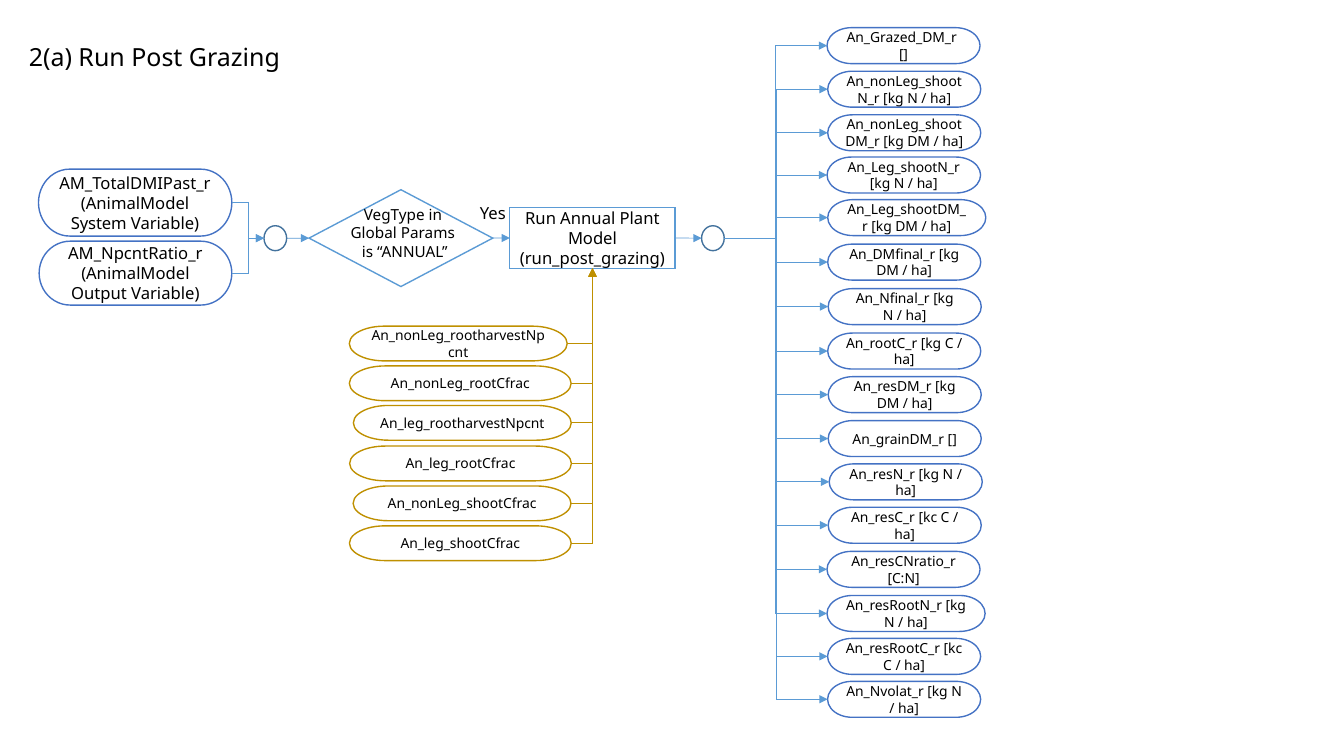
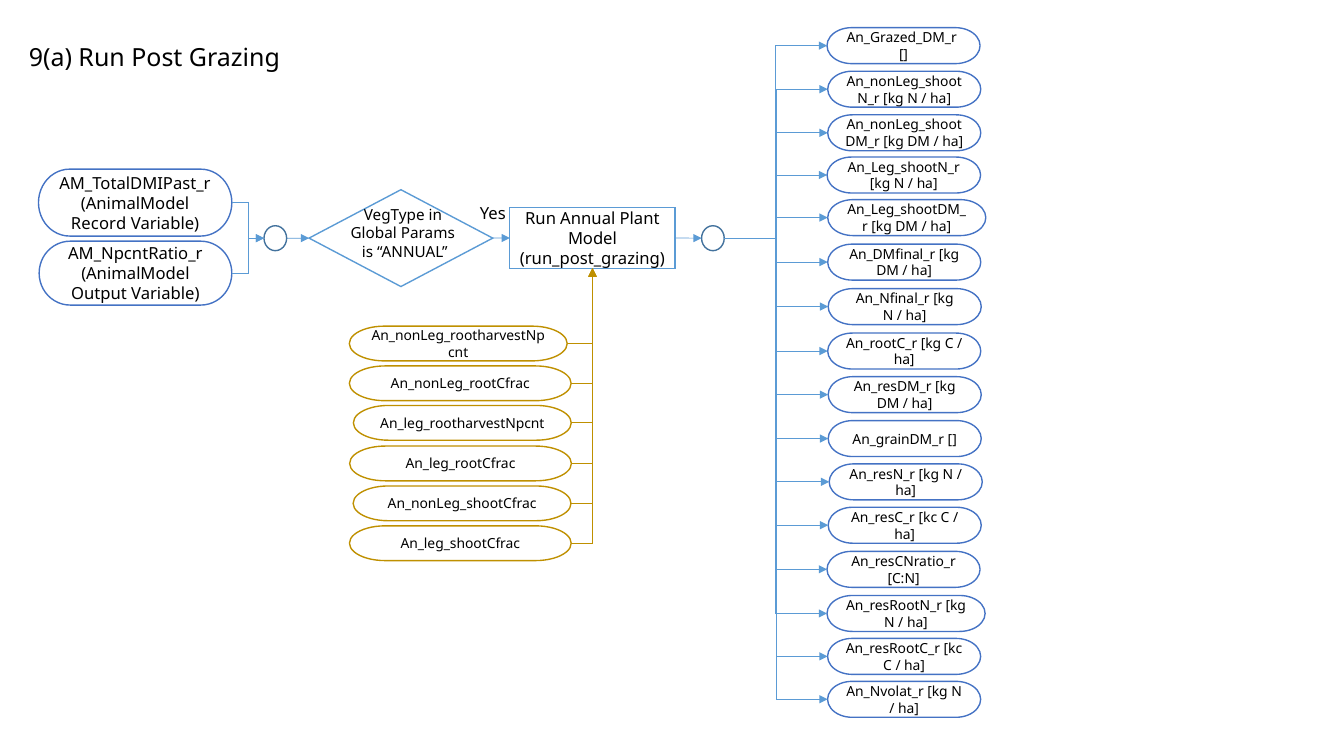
2(a: 2(a -> 9(a (50, 58)
System: System -> Record (99, 224)
